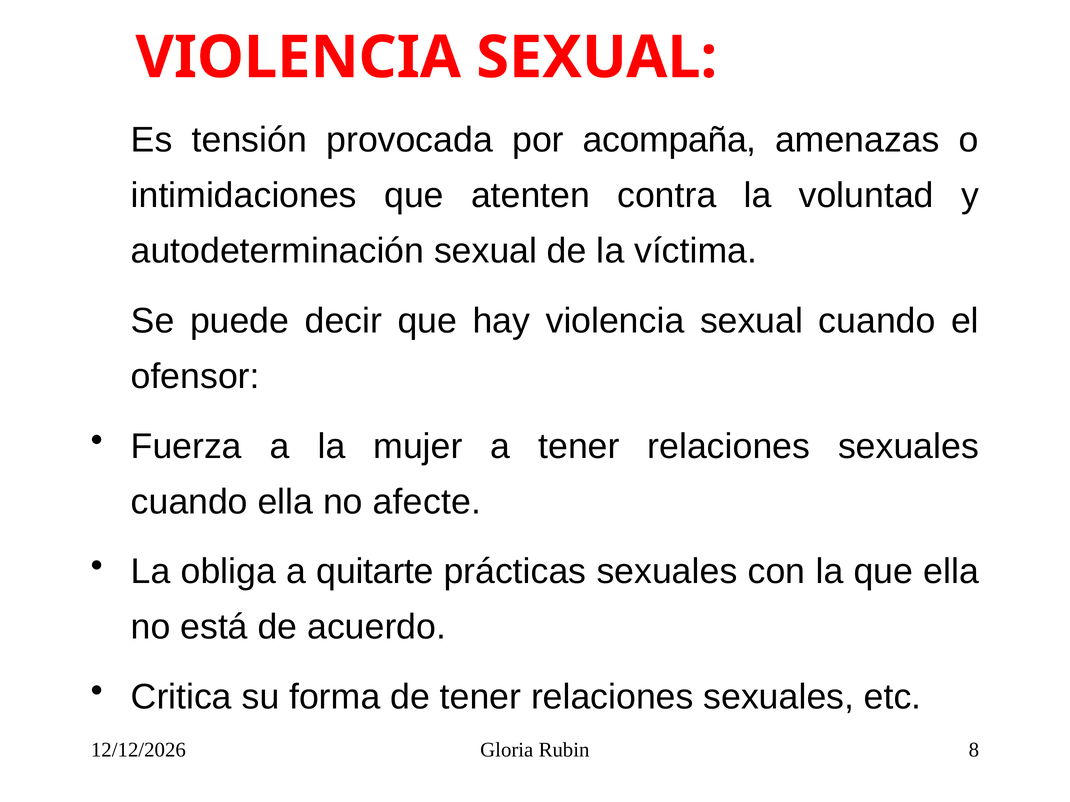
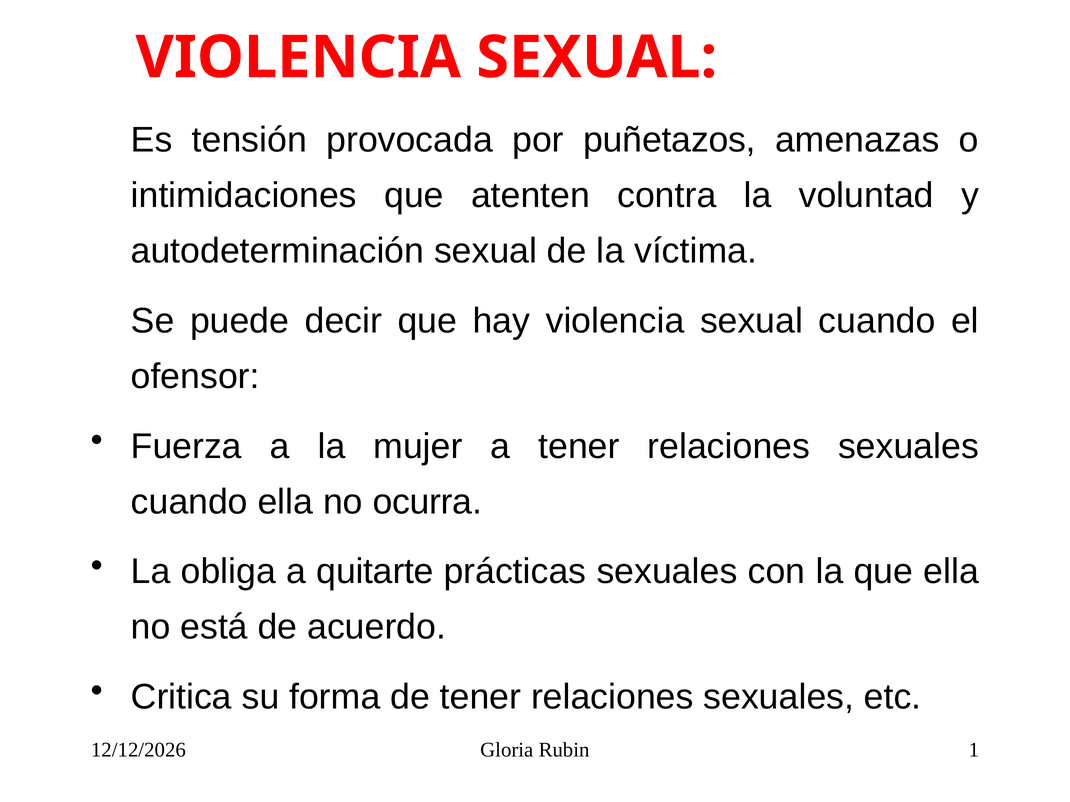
acompaña: acompaña -> puñetazos (669, 140)
afecte: afecte -> ocurra (427, 502)
8: 8 -> 1 (974, 750)
